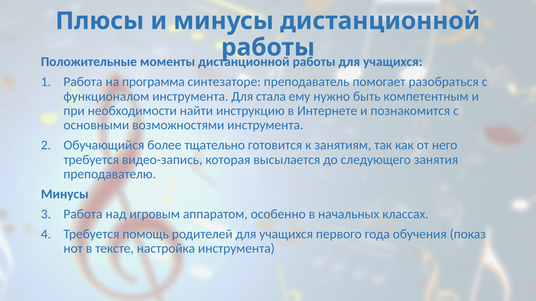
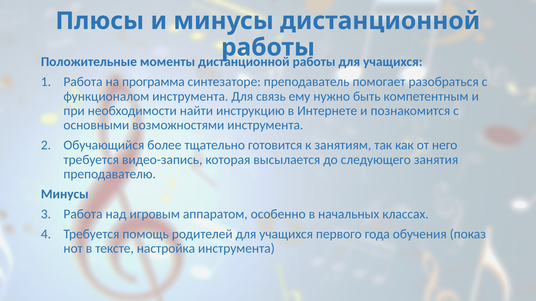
стала: стала -> связь (271, 96)
